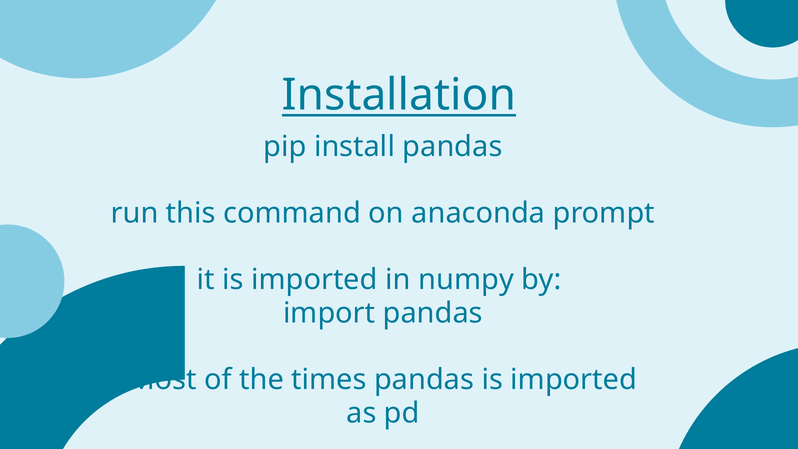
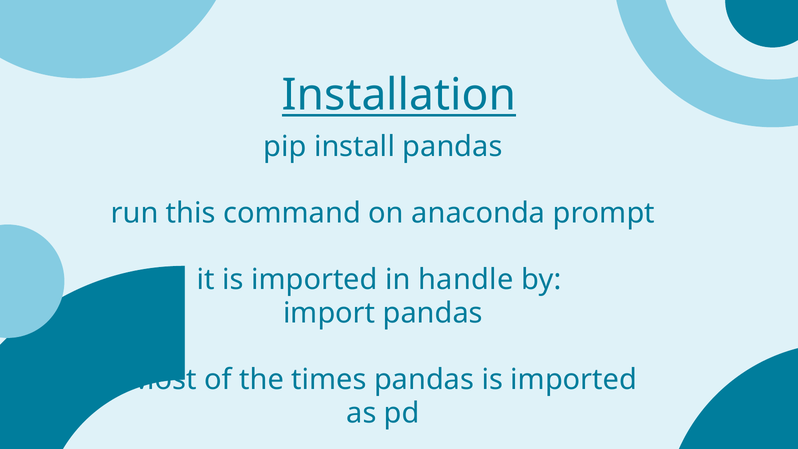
numpy: numpy -> handle (466, 280)
